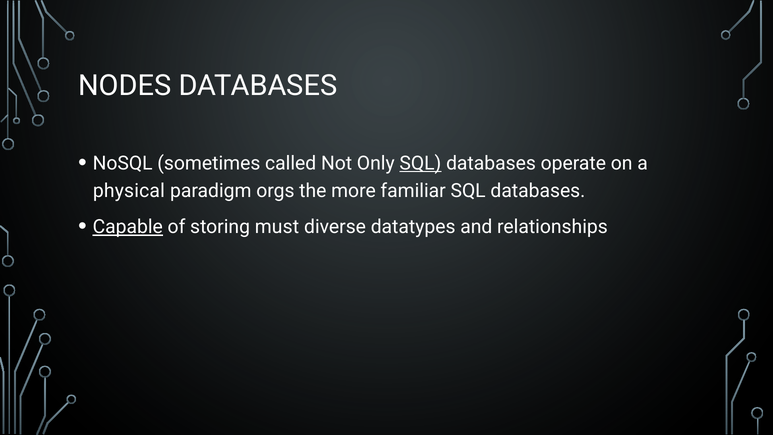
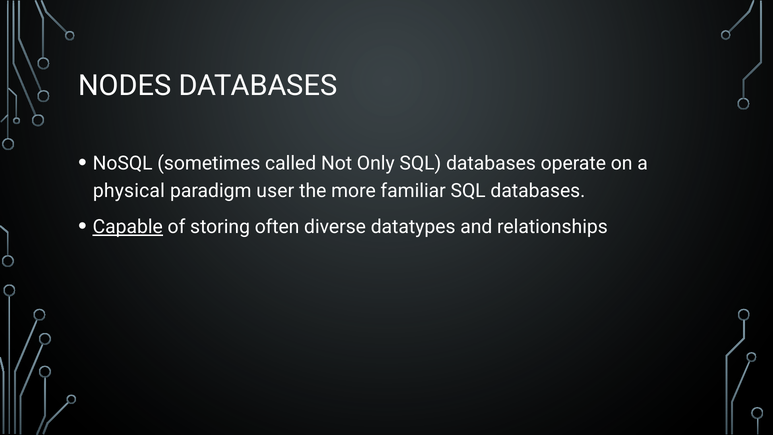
SQL underline: present -> none (420, 163)
orgs: orgs -> user (275, 191)
must: must -> often (277, 227)
